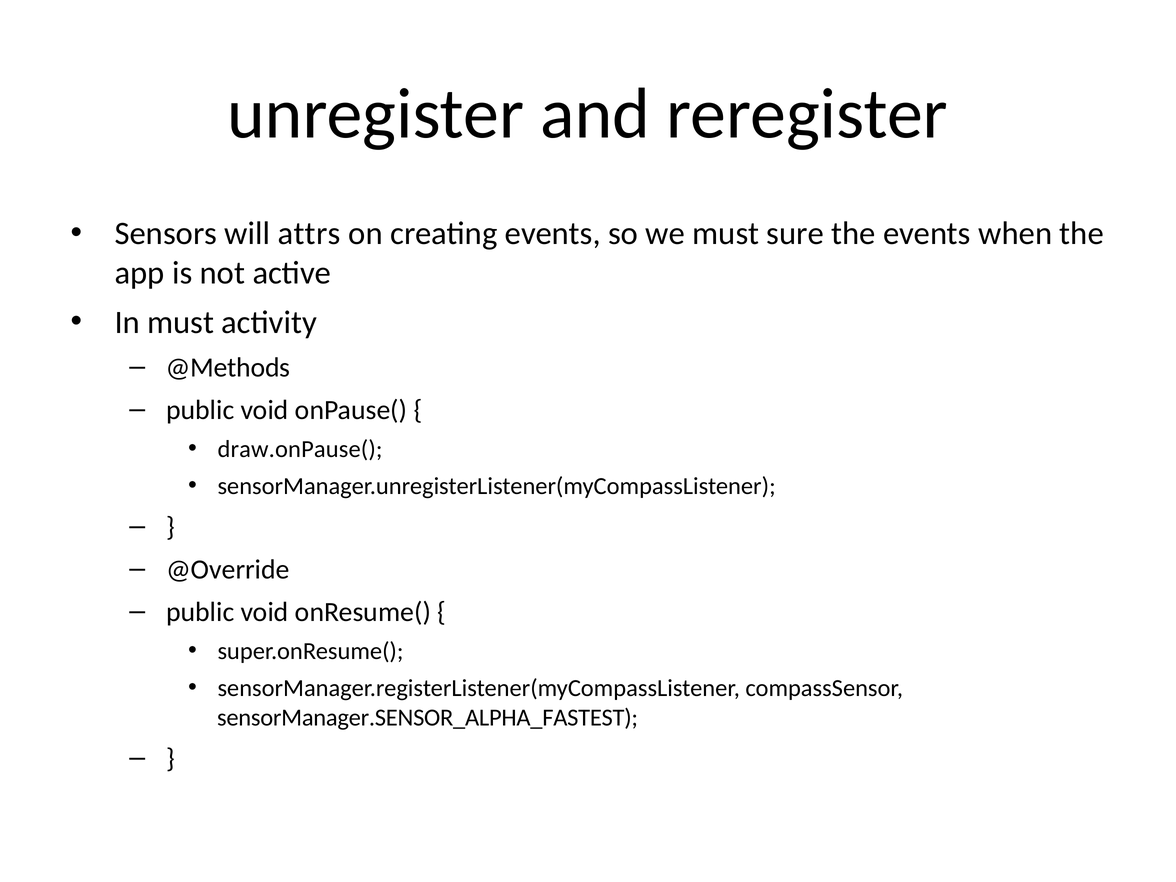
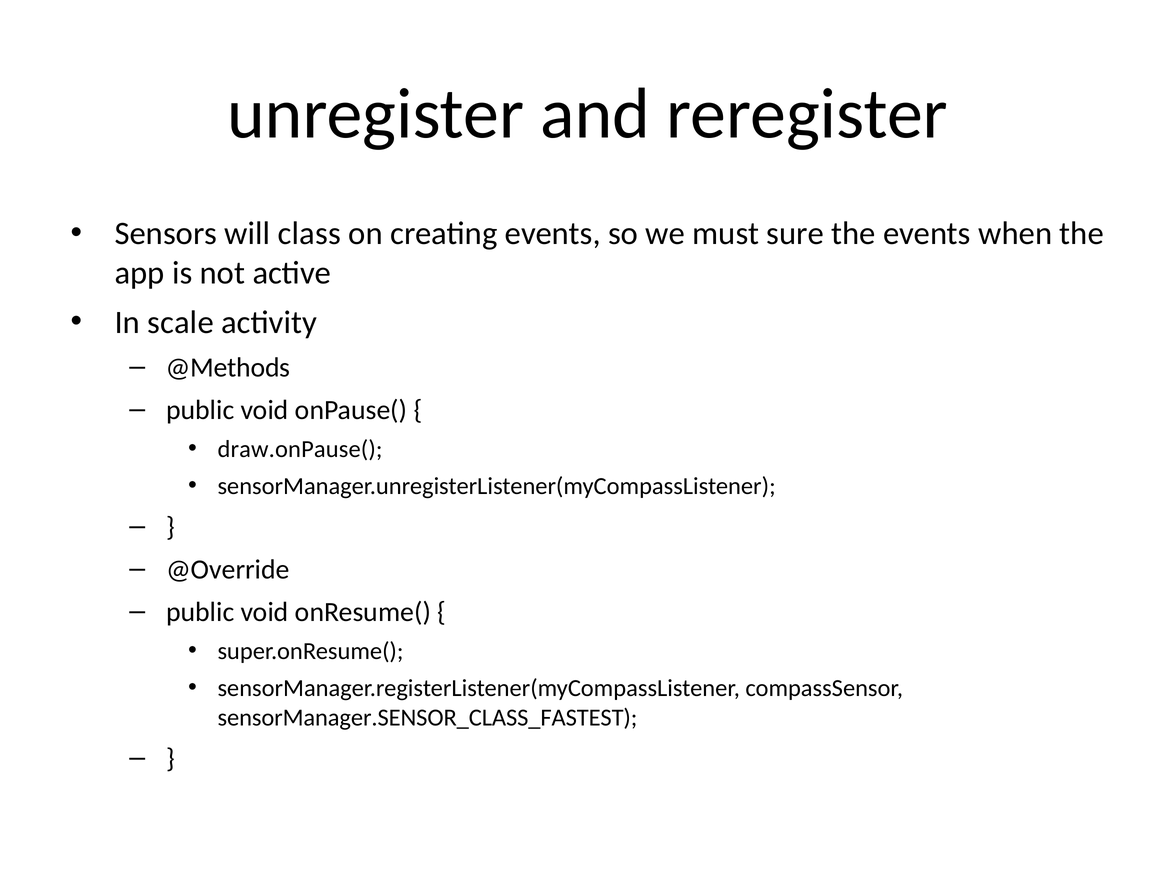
attrs: attrs -> class (309, 234)
In must: must -> scale (181, 322)
sensorManager.SENSOR_ALPHA_FASTEST: sensorManager.SENSOR_ALPHA_FASTEST -> sensorManager.SENSOR_CLASS_FASTEST (427, 718)
